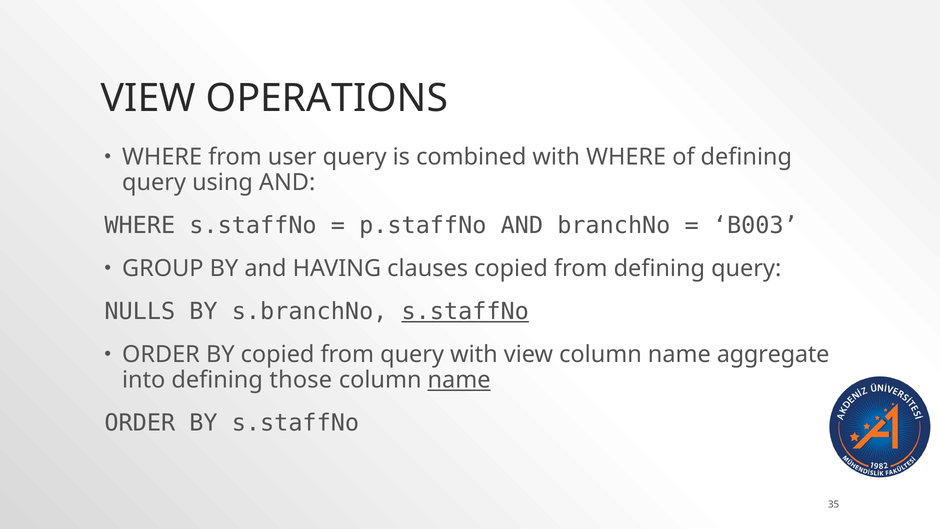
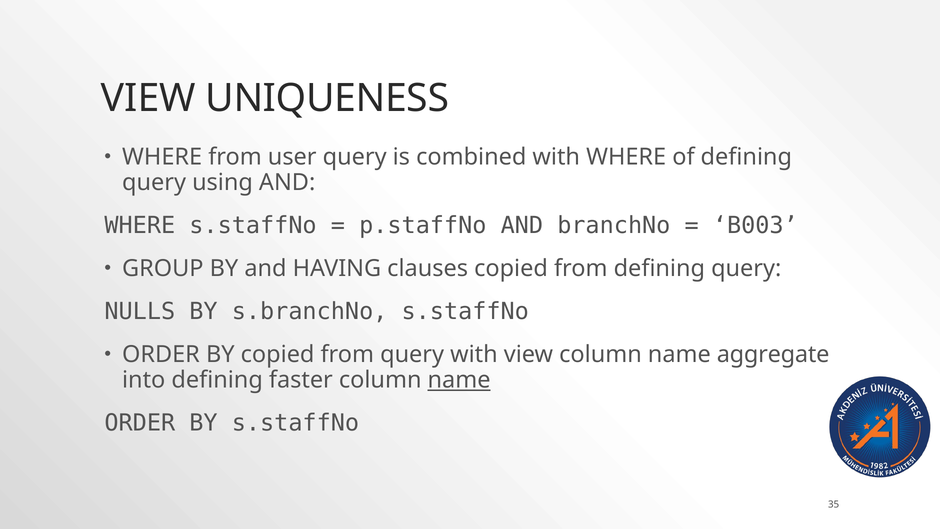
OPERATIONS: OPERATIONS -> UNIQUENESS (327, 98)
s.staffNo underline: present -> none (465, 312)
those: those -> faster (301, 380)
